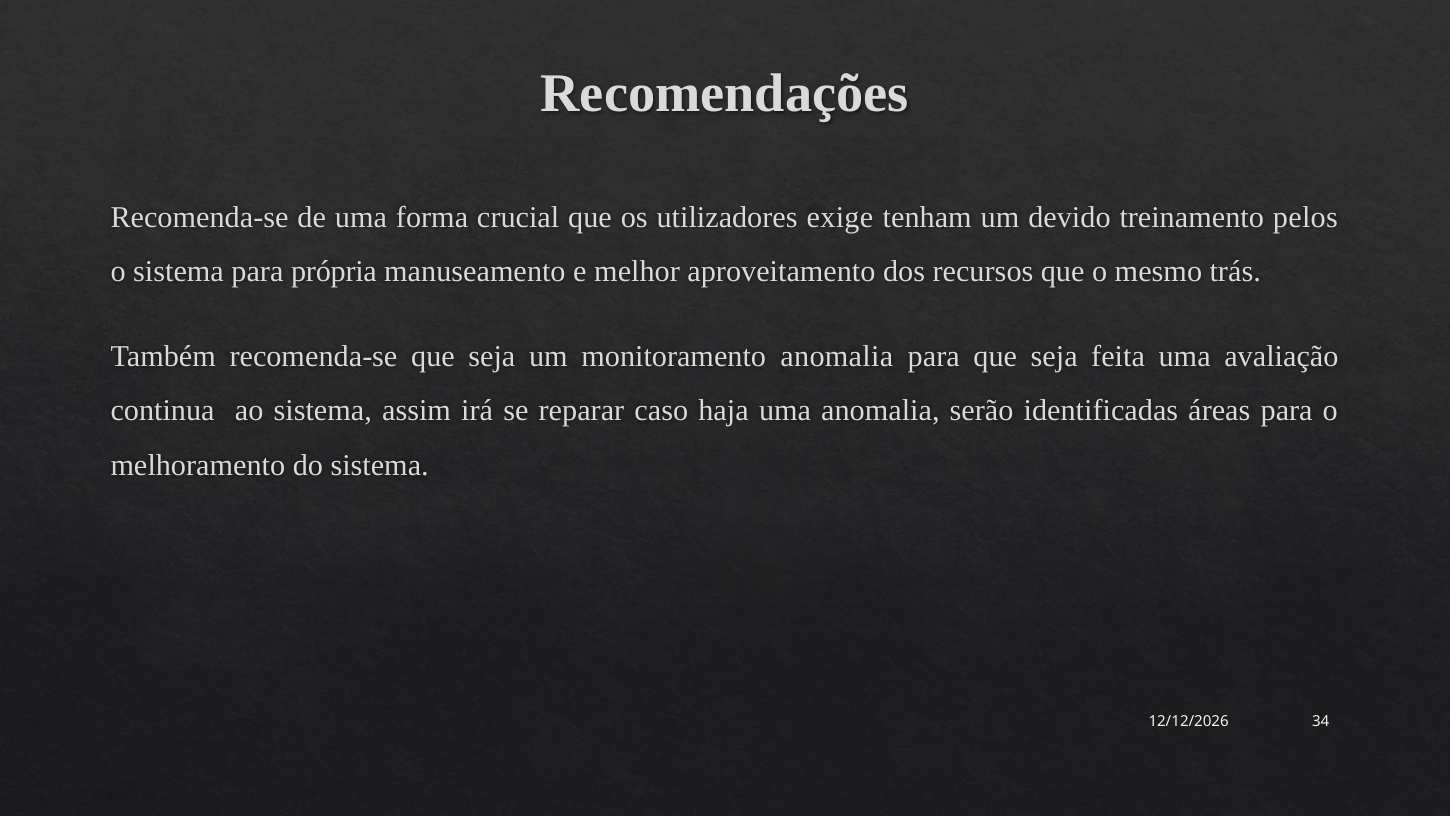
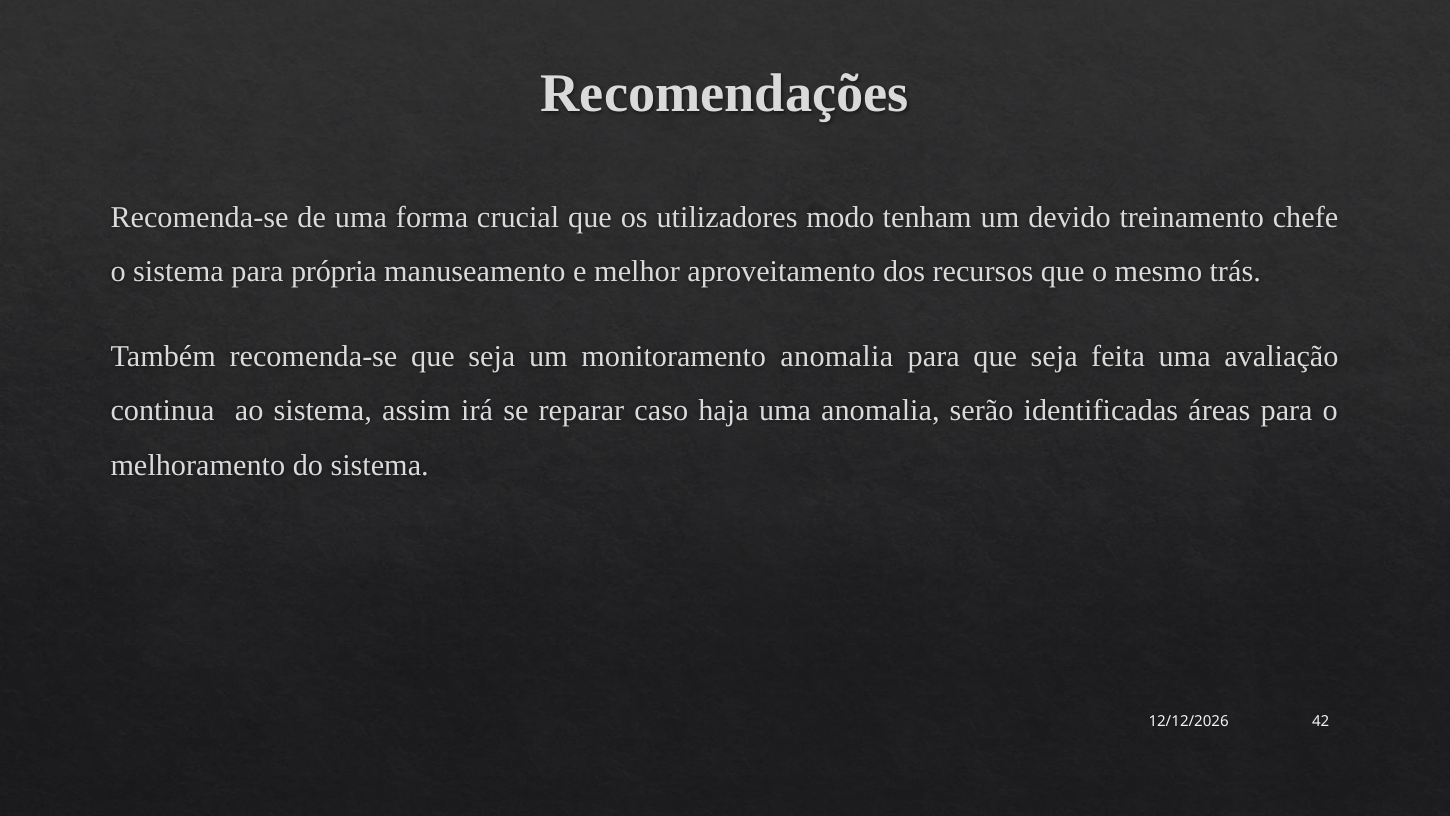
exige: exige -> modo (840, 217)
pelos: pelos -> chefe (1306, 217)
34: 34 -> 42 (1321, 721)
